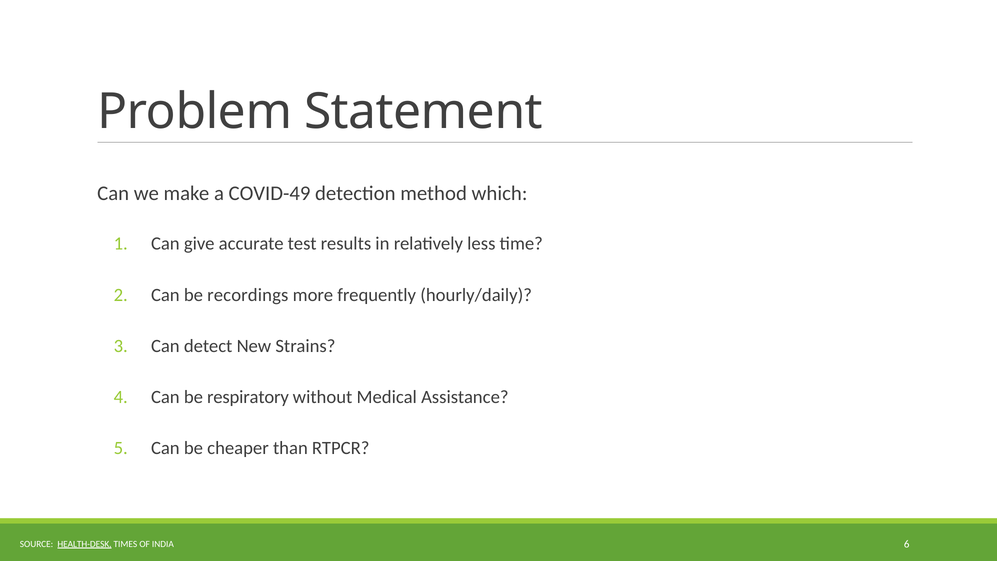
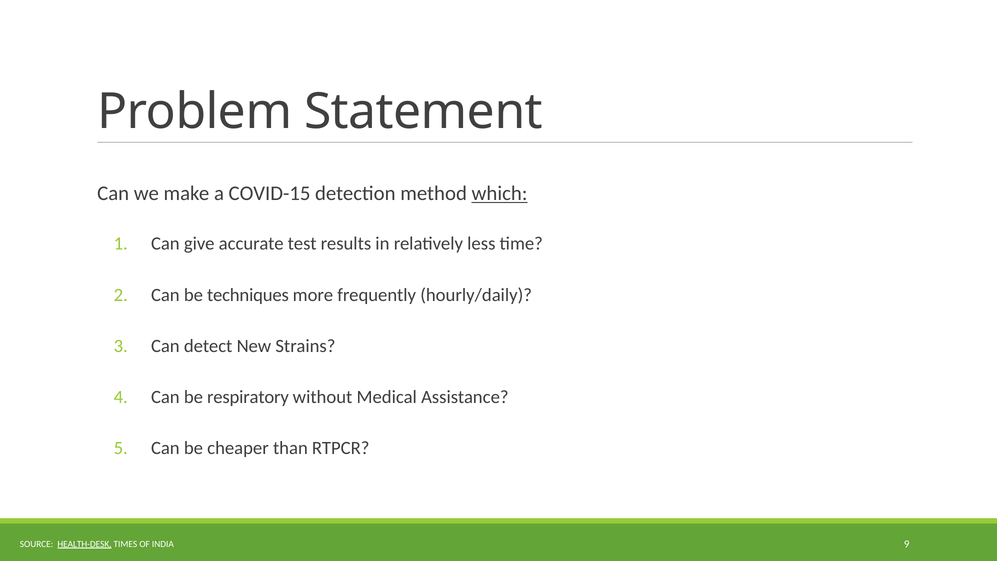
COVID-49: COVID-49 -> COVID-15 (269, 194)
which underline: none -> present (500, 194)
recordings: recordings -> techniques (248, 295)
6: 6 -> 9 (907, 544)
